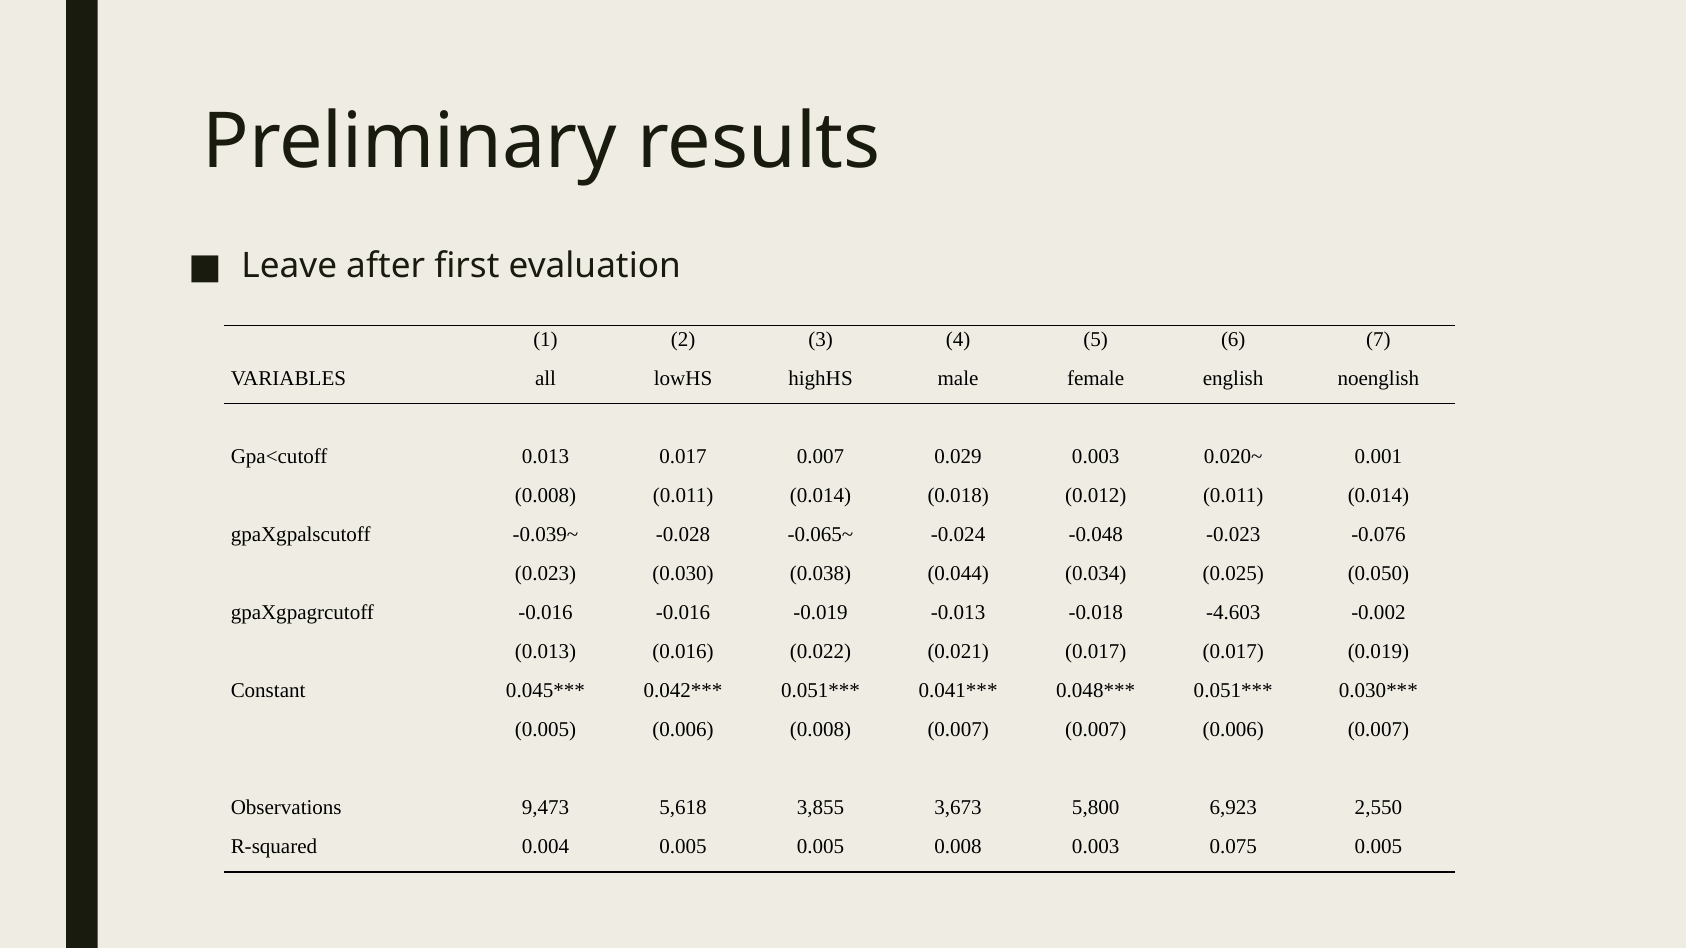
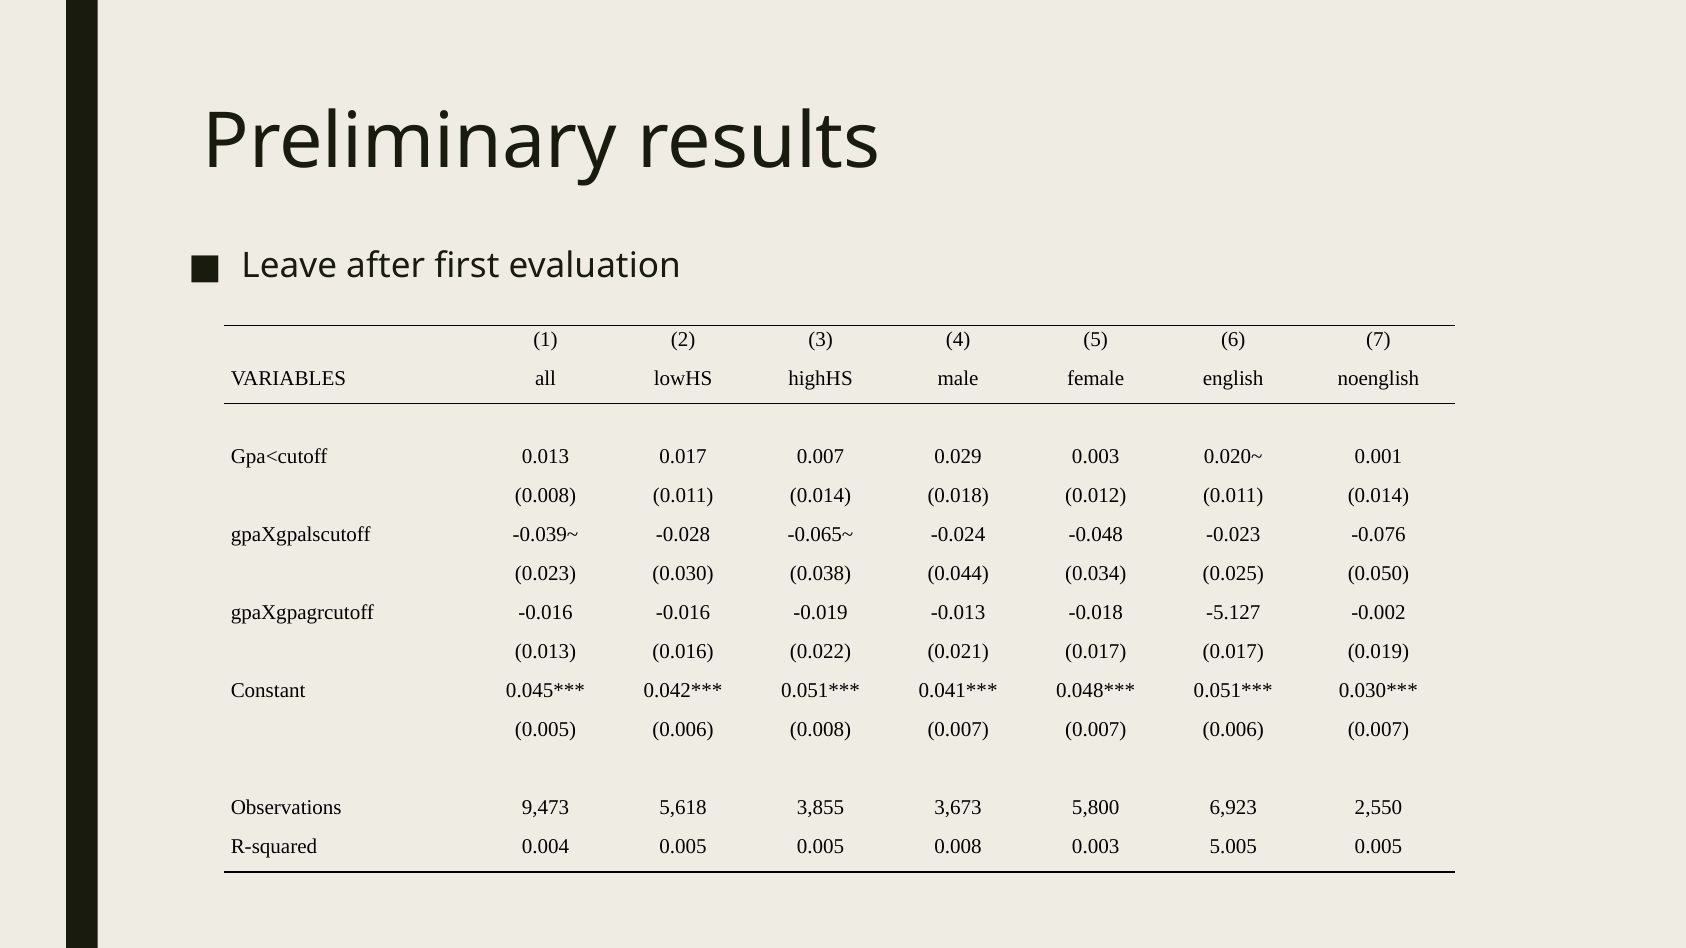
-4.603: -4.603 -> -5.127 (1233, 612)
0.075: 0.075 -> 5.005 (1233, 847)
